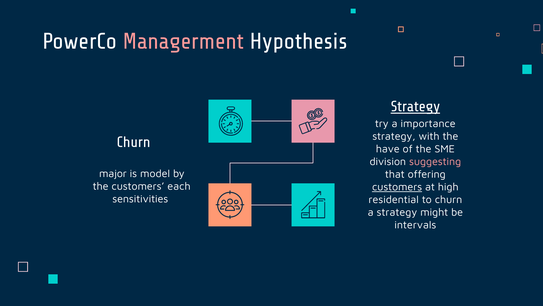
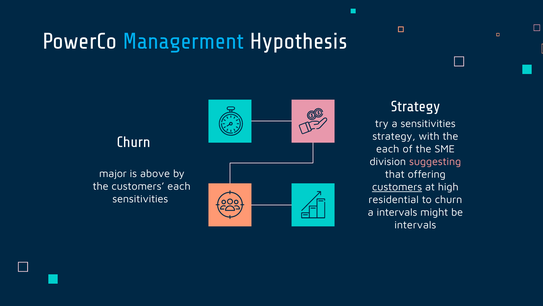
Managerment colour: pink -> light blue (183, 41)
Strategy underline: present -> none (415, 106)
a importance: importance -> sensitivities (428, 123)
have: have -> each (388, 149)
model: model -> above (155, 173)
a strategy: strategy -> intervals (397, 212)
